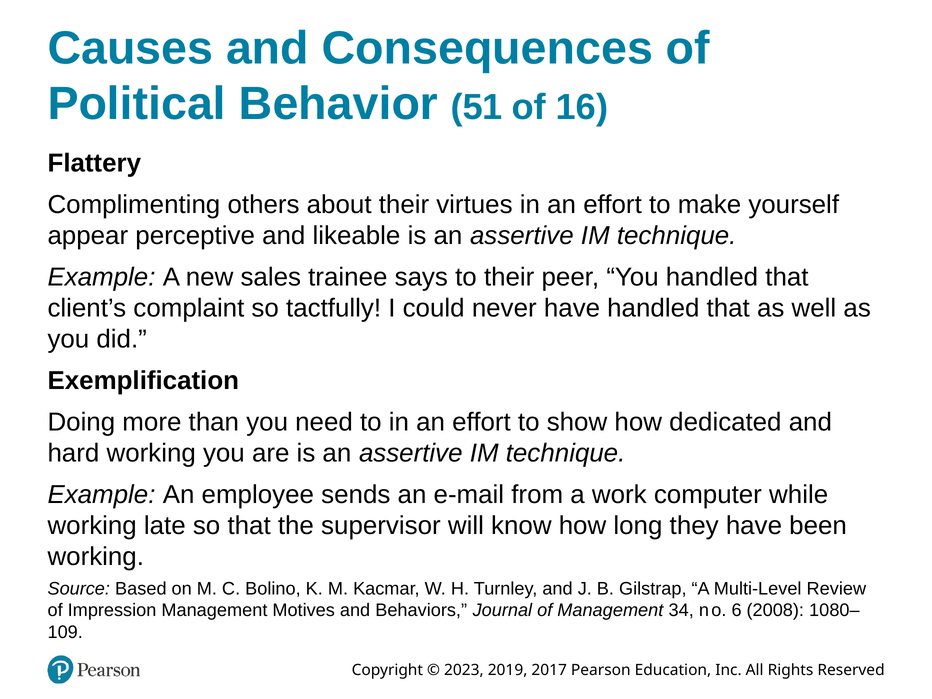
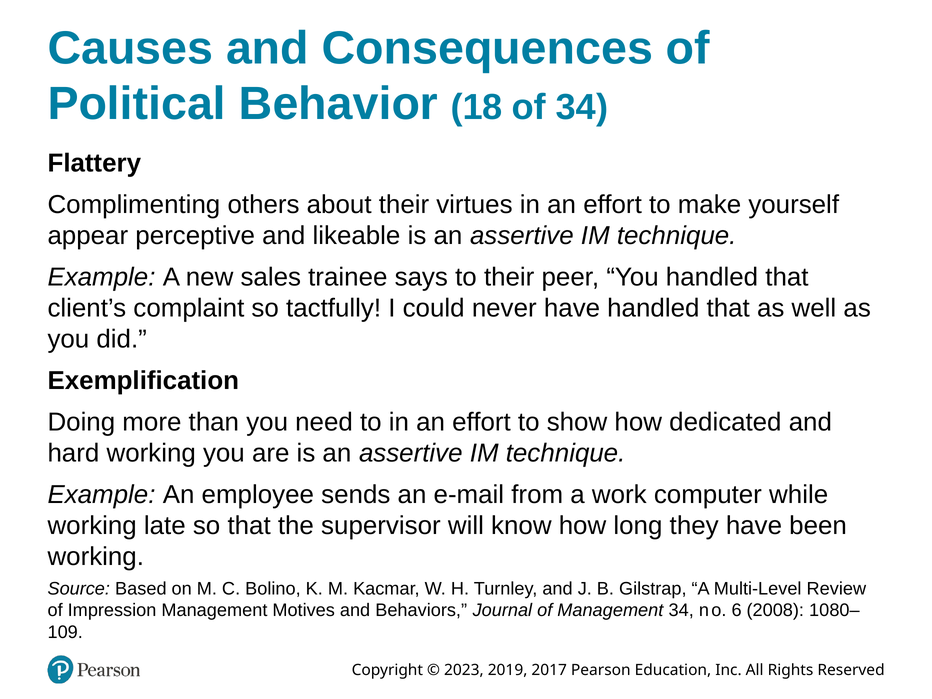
51: 51 -> 18 (477, 108)
of 16: 16 -> 34 (582, 108)
